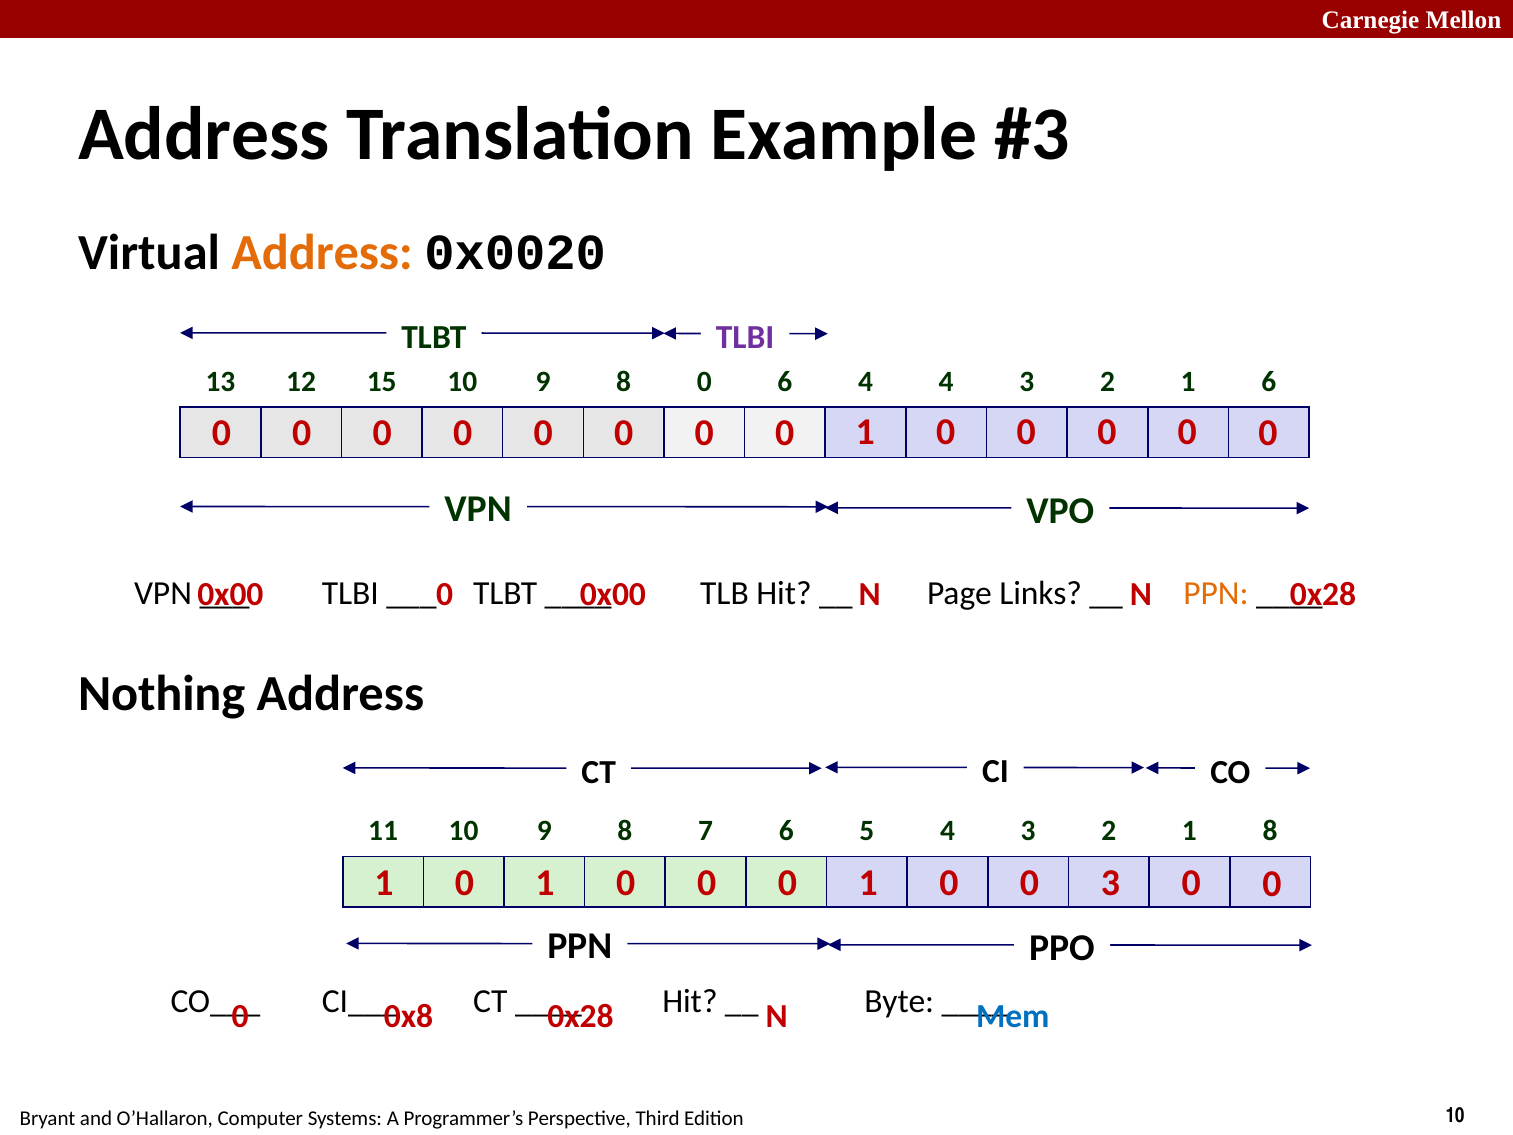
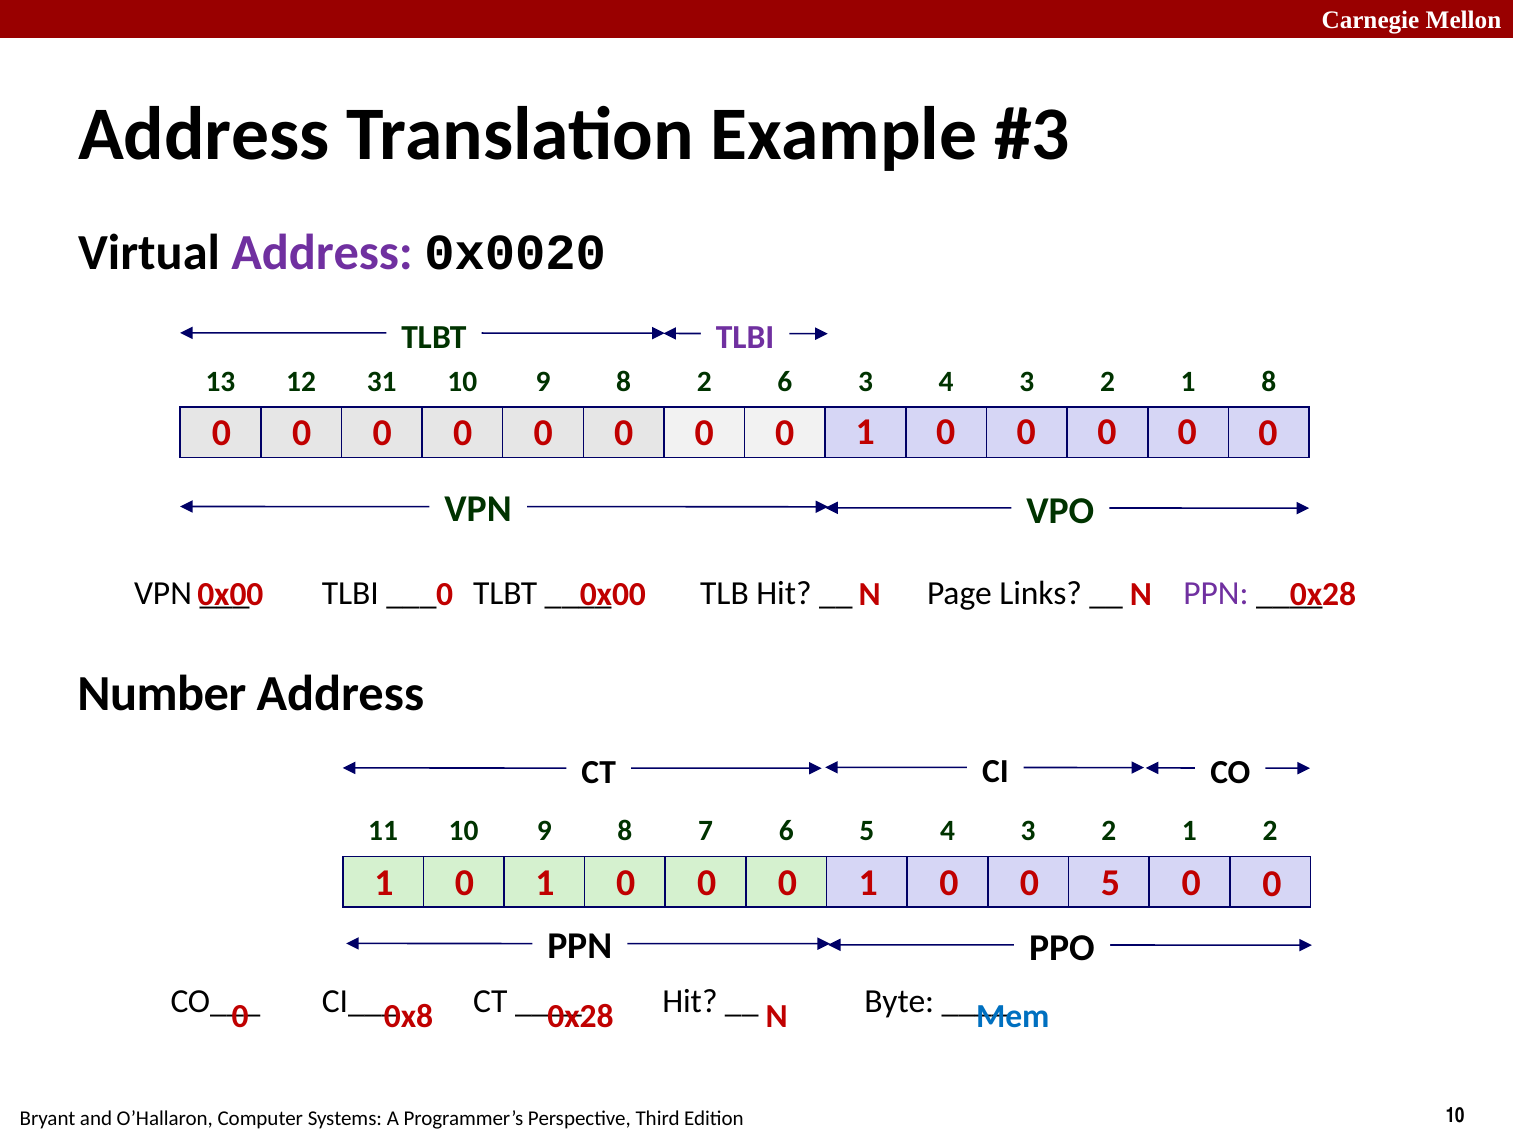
Address colour: orange -> purple (322, 253)
15: 15 -> 31 (382, 381)
8 0: 0 -> 2 (704, 381)
6 4: 4 -> 3 (866, 381)
1 6: 6 -> 8 (1269, 381)
PPN colour: orange -> purple (1216, 593)
Nothing: Nothing -> Number (162, 694)
1 8: 8 -> 2 (1270, 831)
0 3: 3 -> 5 (1110, 883)
